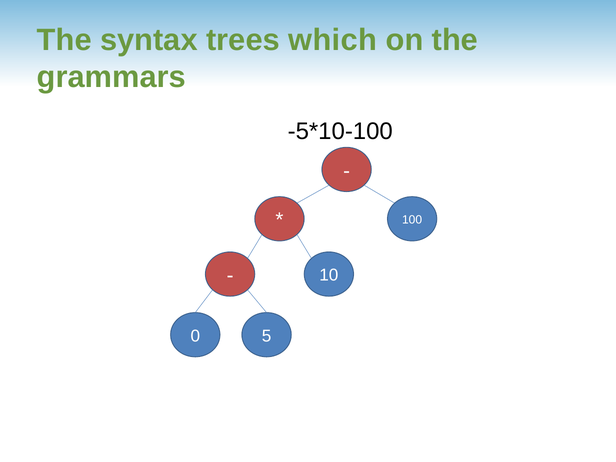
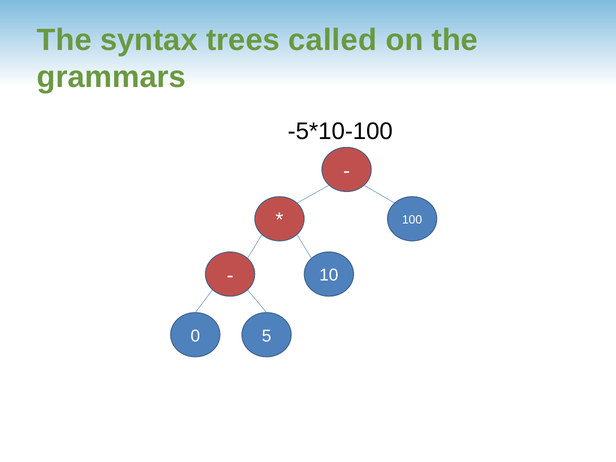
which: which -> called (333, 40)
